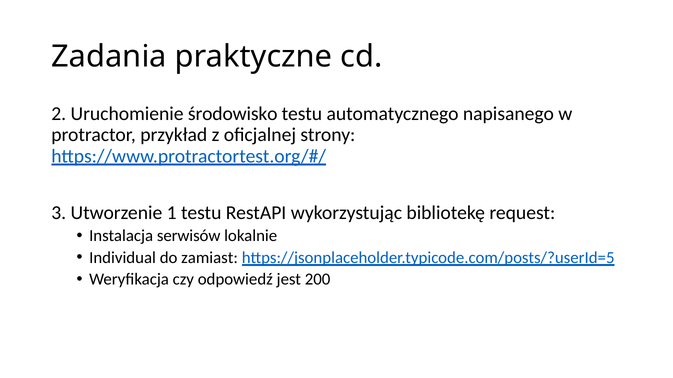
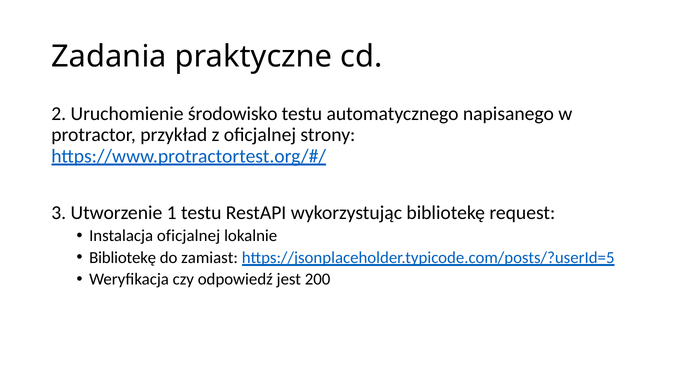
Instalacja serwisów: serwisów -> oficjalnej (189, 236)
Individual: Individual -> Bibliotekę (123, 258)
